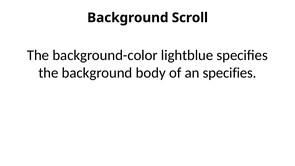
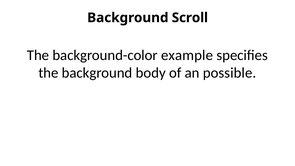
lightblue: lightblue -> example (187, 55)
an specifies: specifies -> possible (229, 73)
